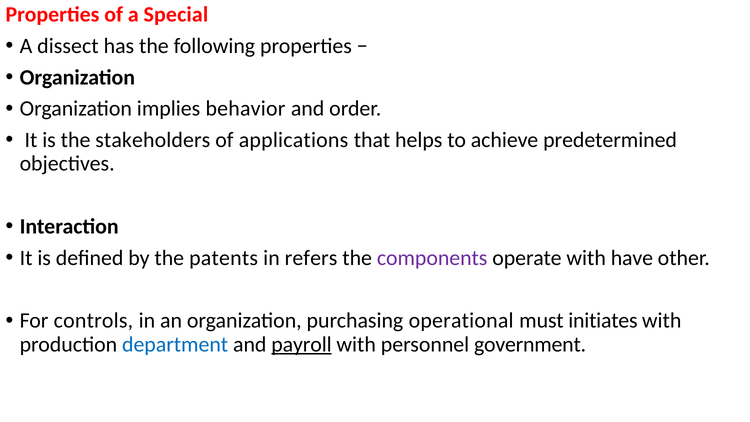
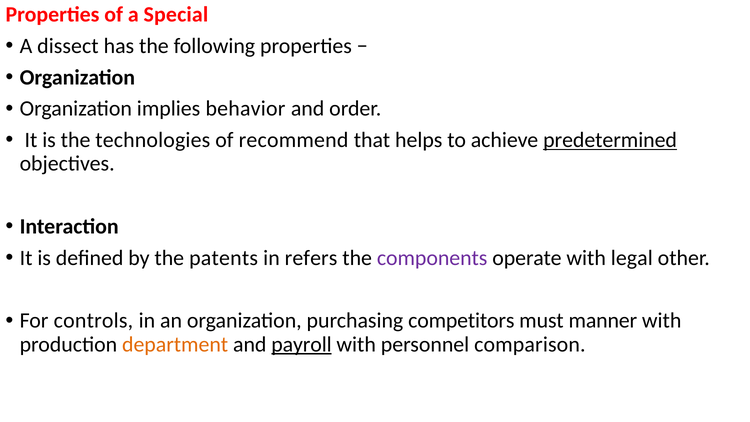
stakeholders: stakeholders -> technologies (153, 140)
applications: applications -> recommend (294, 140)
predetermined underline: none -> present (610, 140)
have: have -> legal (632, 258)
operational: operational -> competitors (461, 321)
initiates: initiates -> manner (603, 321)
department colour: blue -> orange (175, 344)
government: government -> comparison (530, 344)
